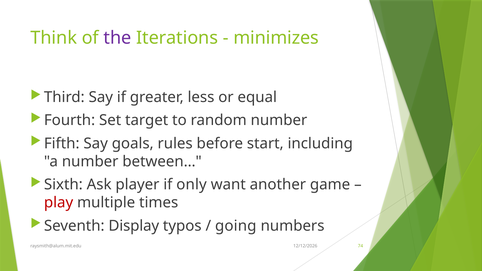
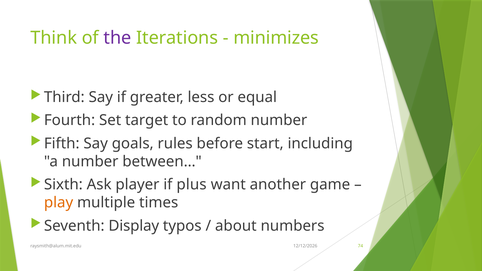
only: only -> plus (192, 185)
play colour: red -> orange (59, 203)
going: going -> about (236, 226)
